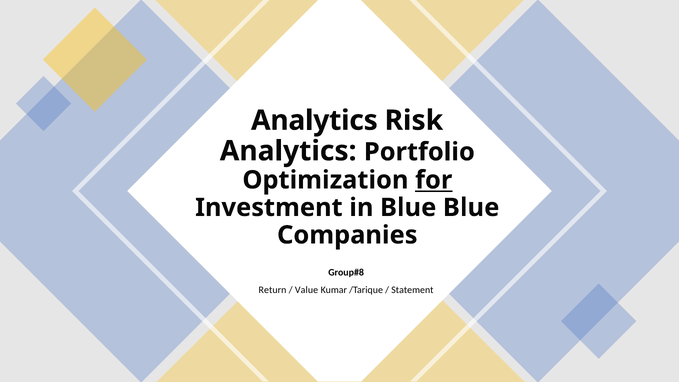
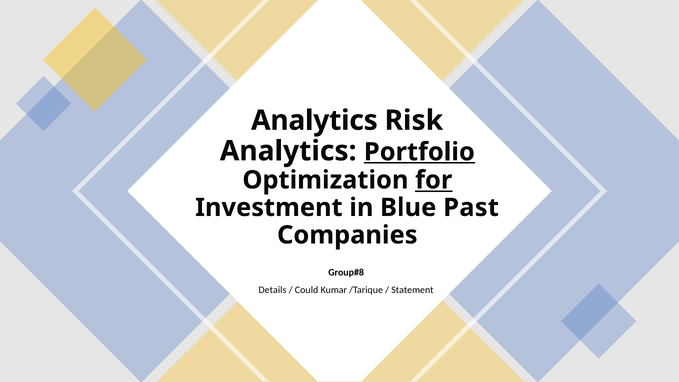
Portfolio underline: none -> present (419, 152)
Blue Blue: Blue -> Past (471, 208)
Return: Return -> Details (273, 290)
Value: Value -> Could (307, 290)
